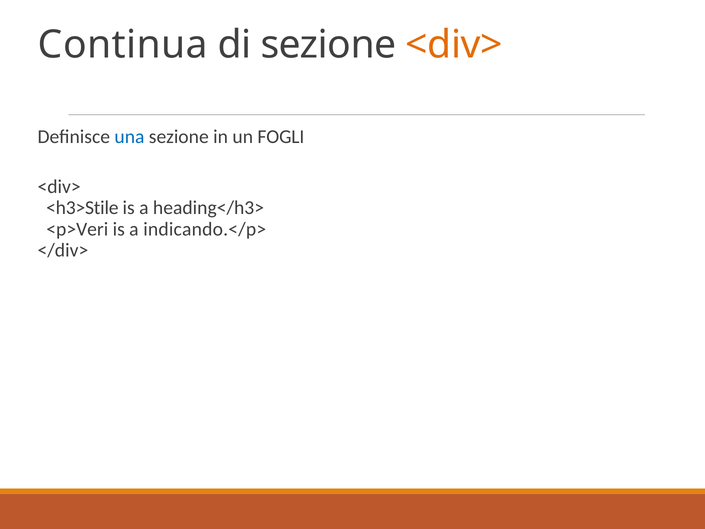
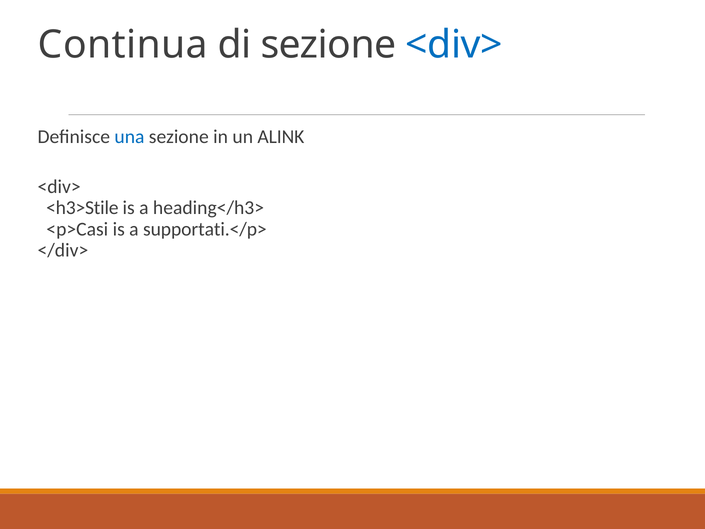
<div> colour: orange -> blue (454, 45)
FOGLI: FOGLI -> ALINK (281, 137)
<p>Veri: <p>Veri -> <p>Casi (77, 229)
indicando.</p>: indicando.</p> -> supportati.</p> (205, 229)
